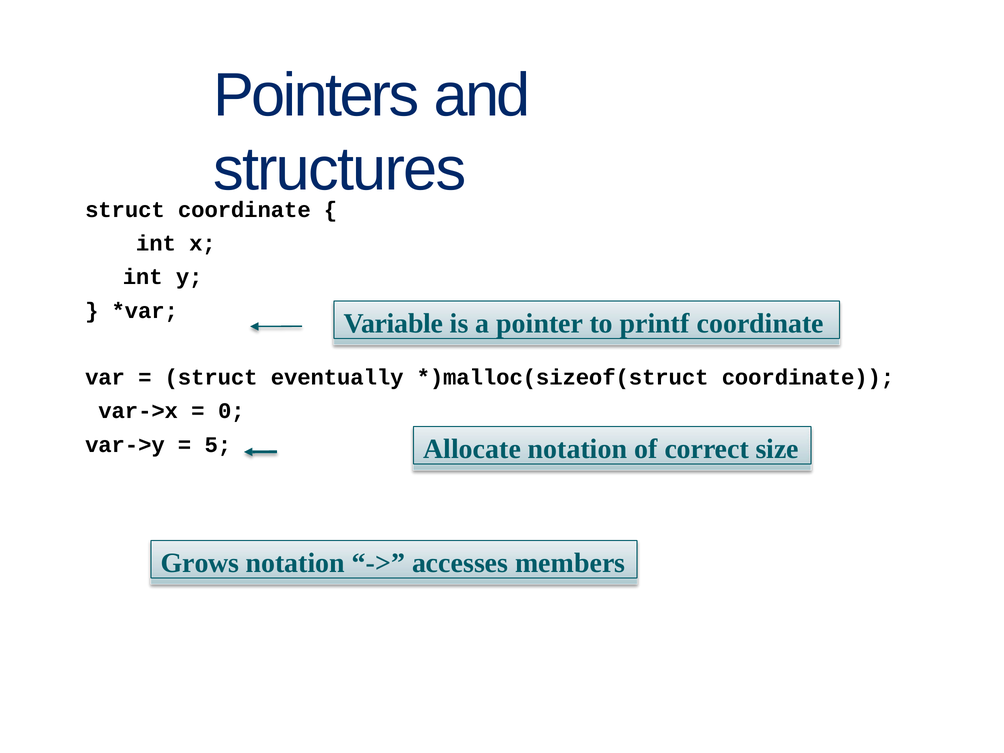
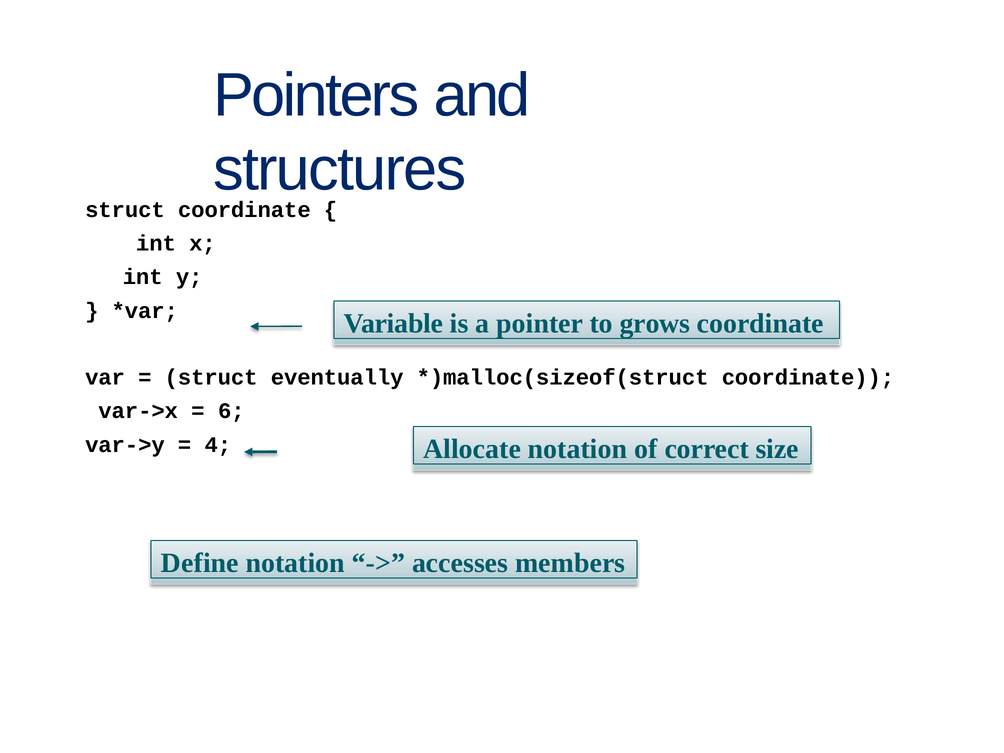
printf: printf -> grows (655, 324)
0: 0 -> 6 (231, 411)
5: 5 -> 4 (218, 445)
Grows: Grows -> Define (200, 563)
